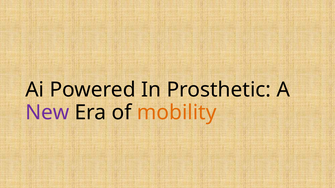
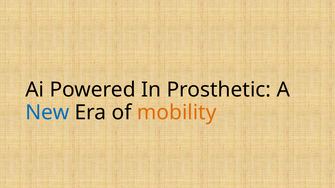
New colour: purple -> blue (47, 113)
